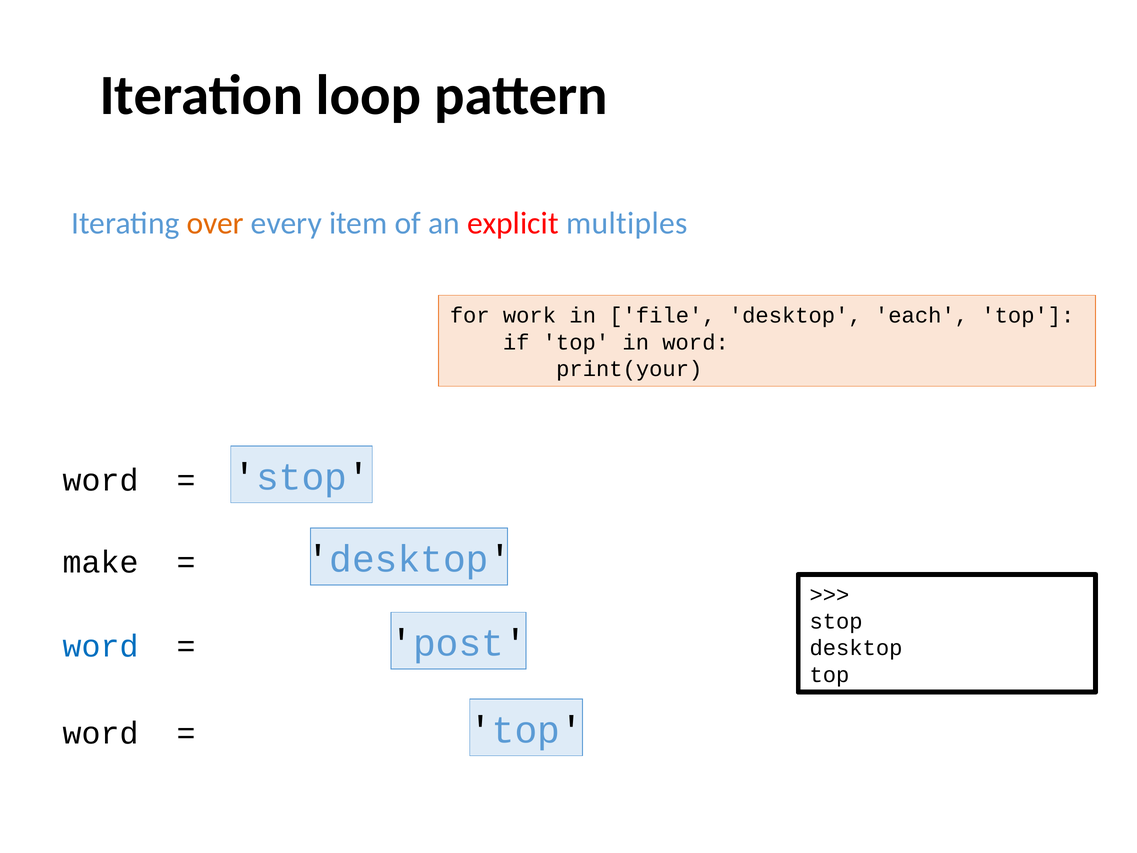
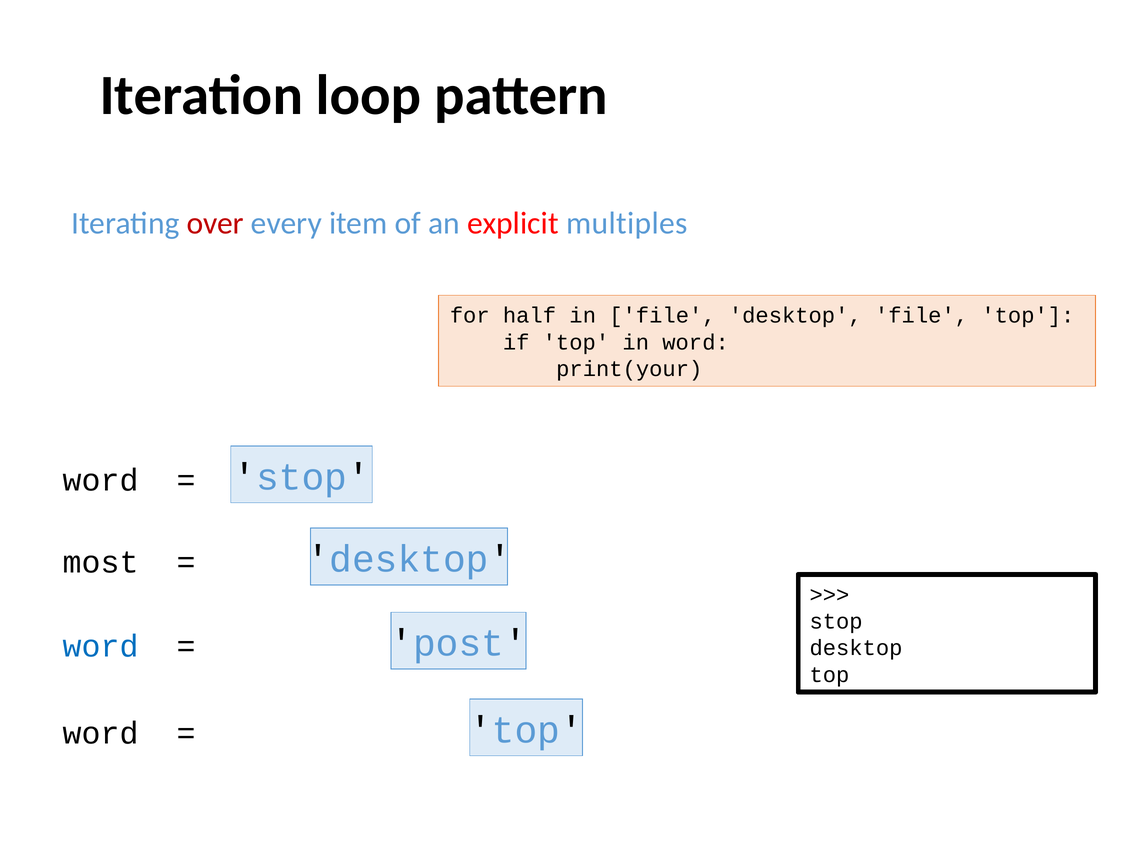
over colour: orange -> red (215, 223)
work: work -> half (529, 316)
desktop each: each -> file (922, 316)
make: make -> most (101, 562)
